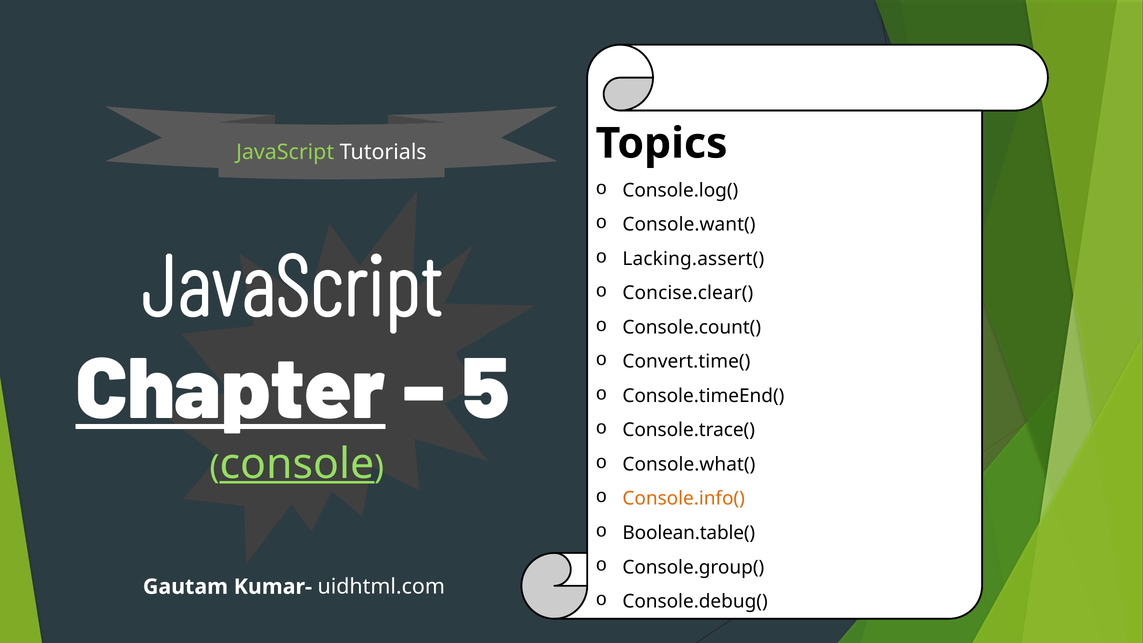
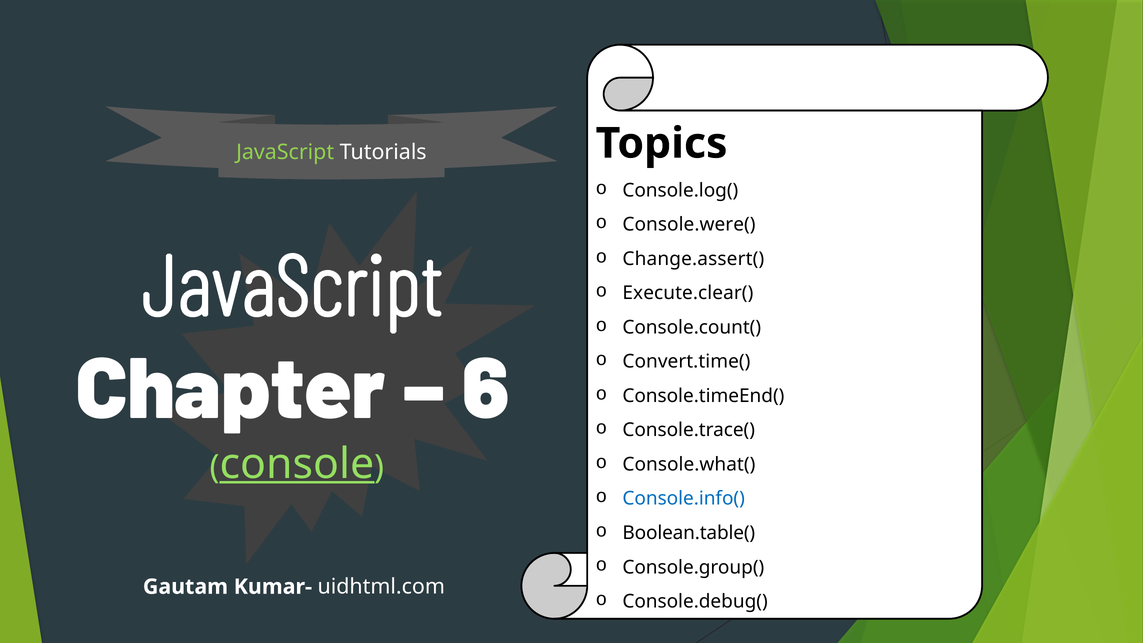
Console.want(: Console.want( -> Console.were( (689, 225)
Lacking.assert(: Lacking.assert( -> Change.assert( (693, 259)
Concise.clear(: Concise.clear( -> Execute.clear( (688, 293)
Chapter underline: present -> none (231, 390)
5: 5 -> 6 (486, 390)
Console.info( colour: orange -> blue (684, 499)
